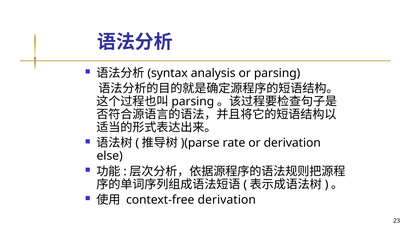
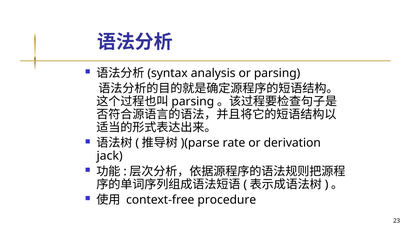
else: else -> jack (110, 156)
context-free derivation: derivation -> procedure (227, 200)
